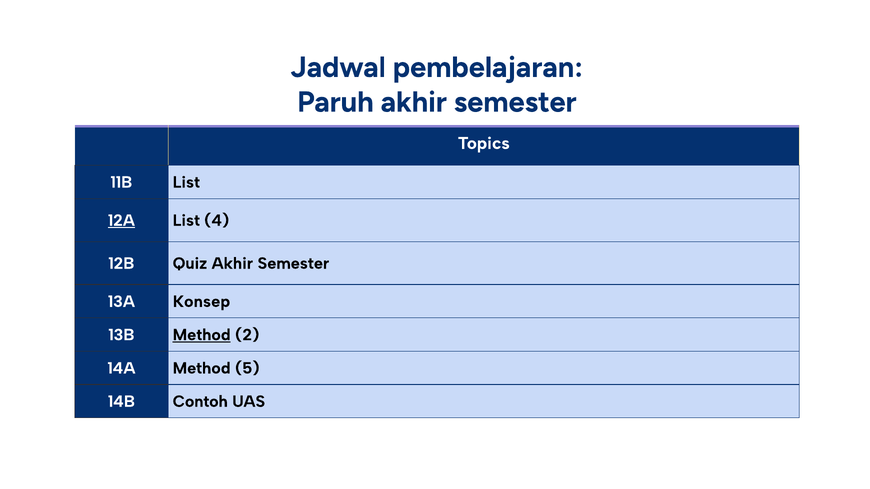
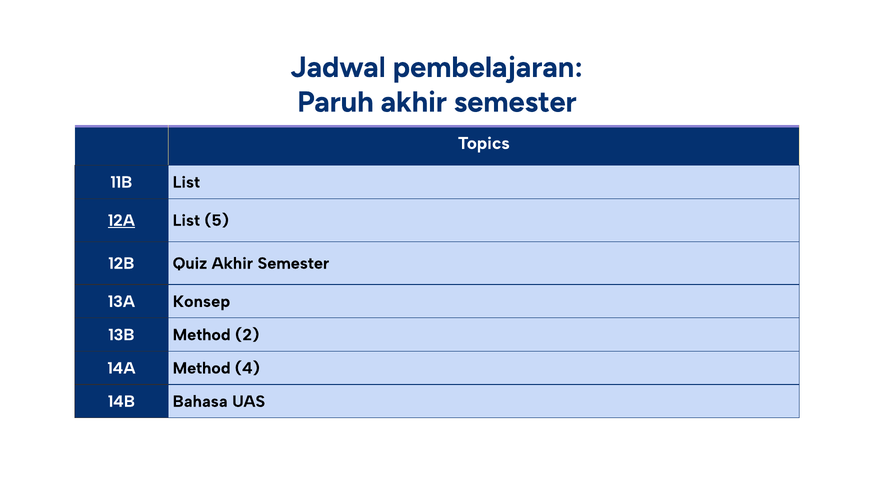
4: 4 -> 5 (217, 221)
Method underline: present -> none (202, 335)
5: 5 -> 4 (247, 368)
Contoh: Contoh -> Bahasa (200, 402)
